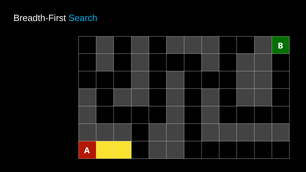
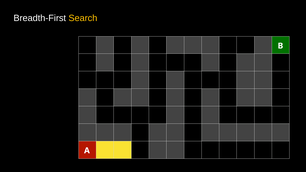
Search colour: light blue -> yellow (83, 18)
